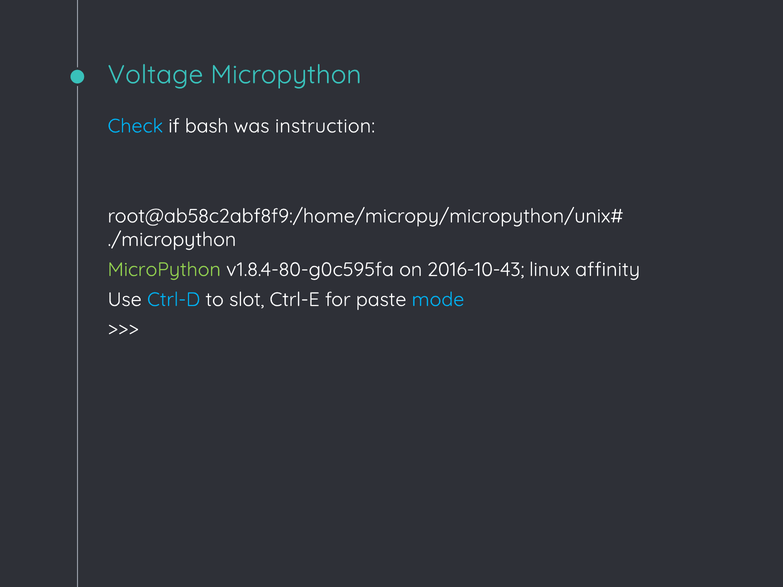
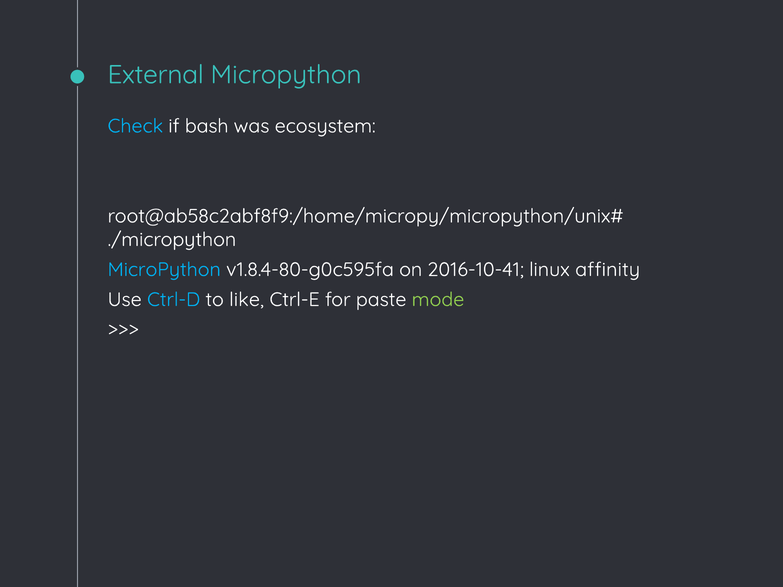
Voltage: Voltage -> External (156, 75)
instruction: instruction -> ecosystem (325, 126)
MicroPython colour: light green -> light blue (164, 270)
2016-10-43: 2016-10-43 -> 2016-10-41 (476, 270)
slot: slot -> like (247, 300)
mode colour: light blue -> light green (438, 300)
